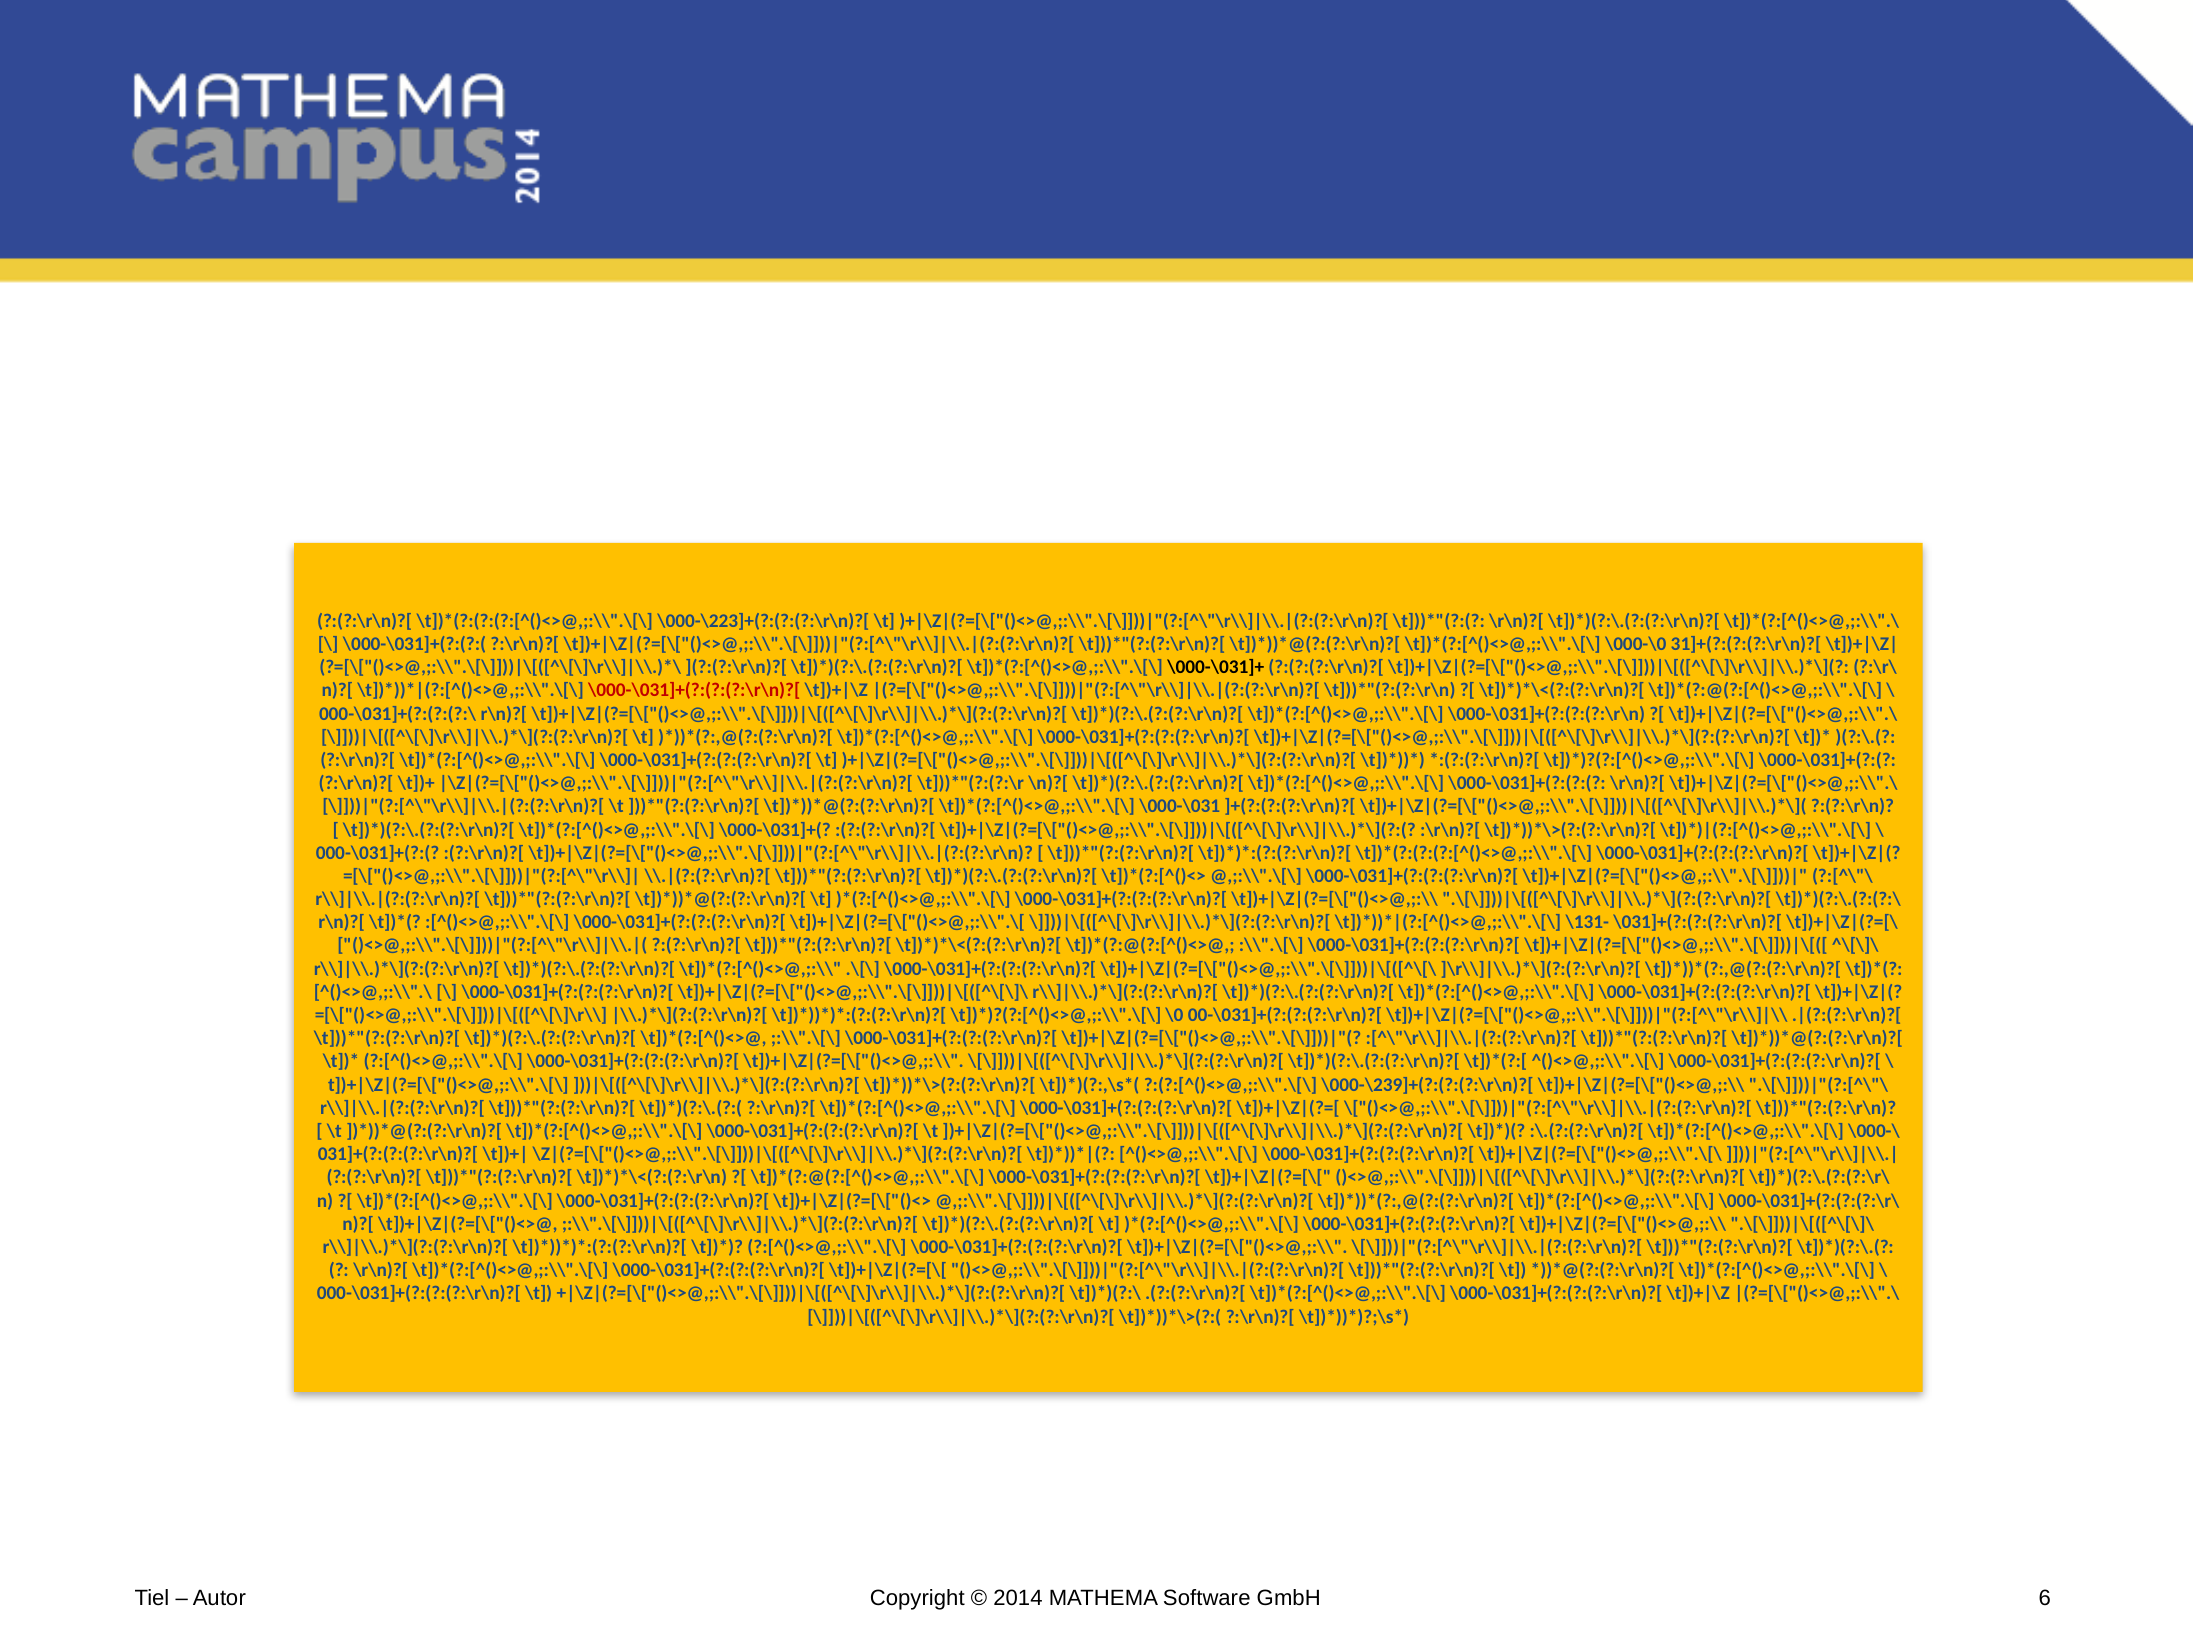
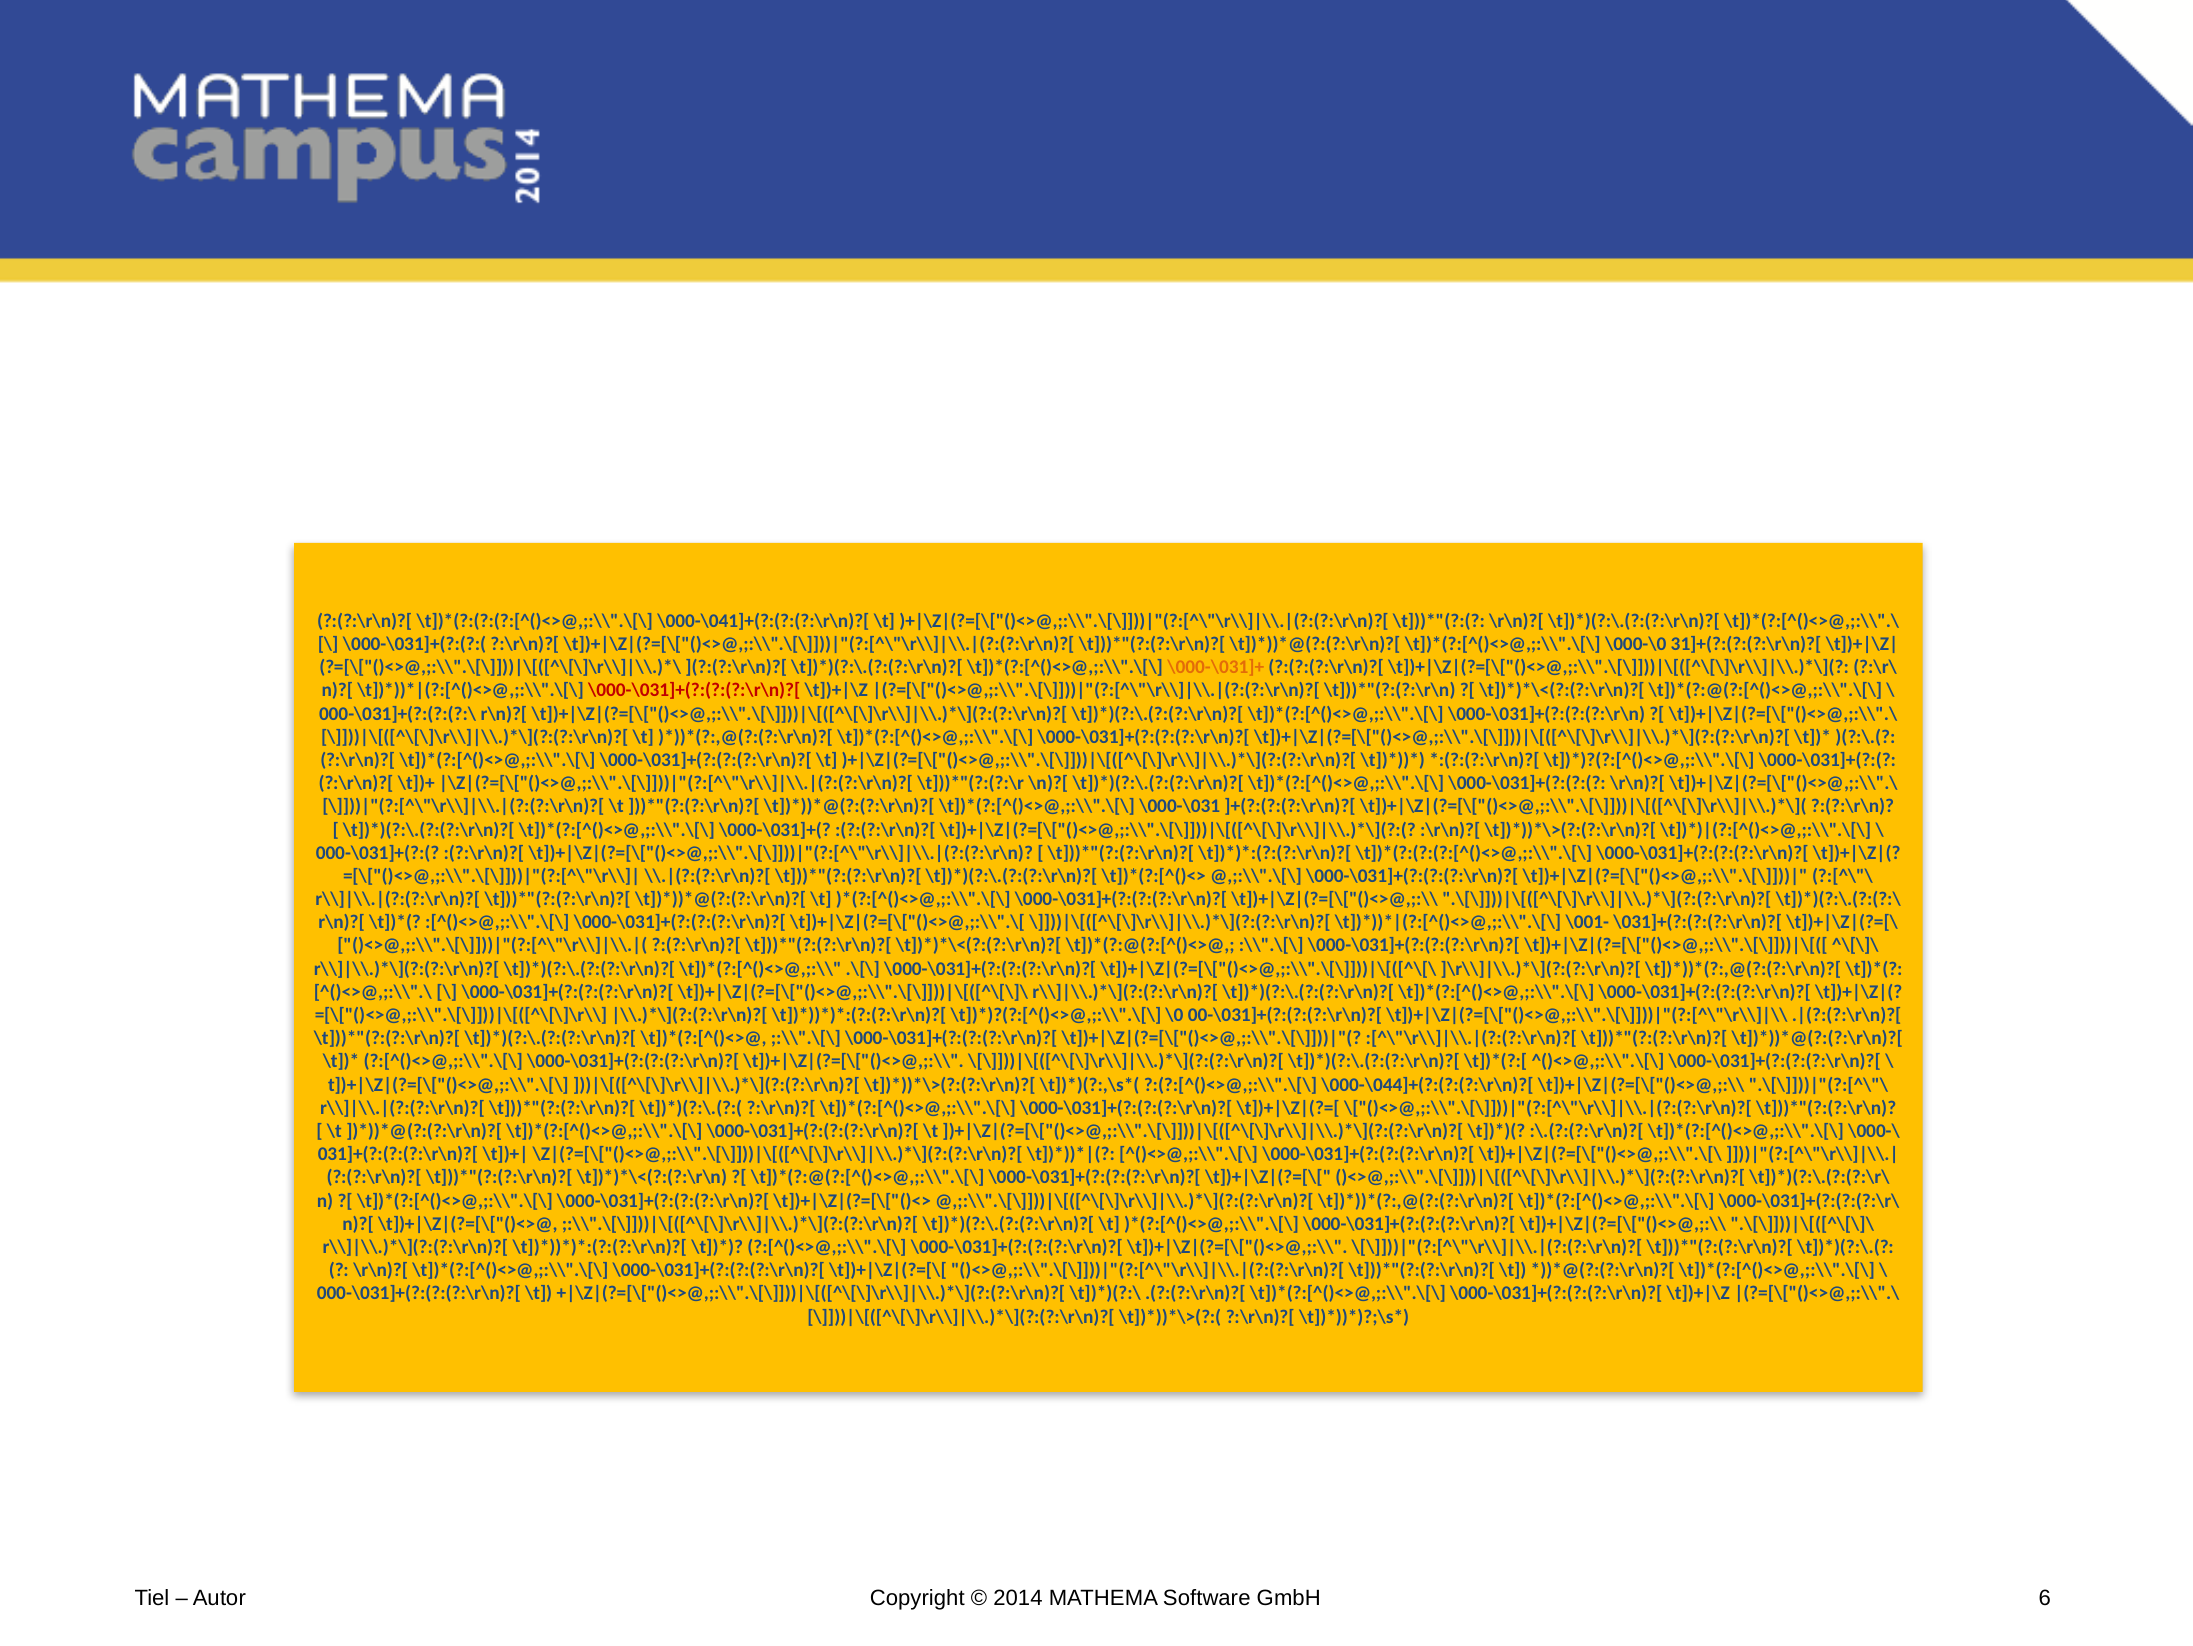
\000-\223]+(?:(?:(?:\r\n)?[: \000-\223]+(?:(?:(?:\r\n)?[ -> \000-\041]+(?:(?:(?:\r\n)?[ (763, 621)
\000-\031]+ colour: black -> orange (1216, 667)
\131-: \131- -> \001- (1587, 922)
\000-\239]+(?:(?:(?:\r\n)?[: \000-\239]+(?:(?:(?:\r\n)?[ -> \000-\044]+(?:(?:(?:\r\n)?[ (1428, 1085)
